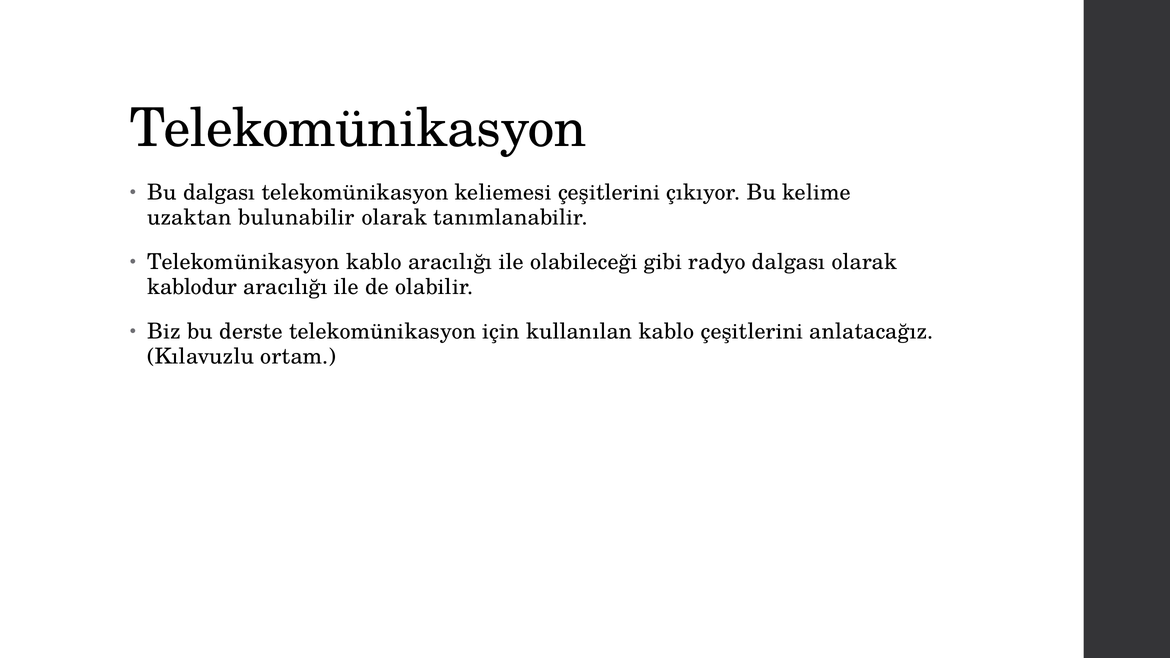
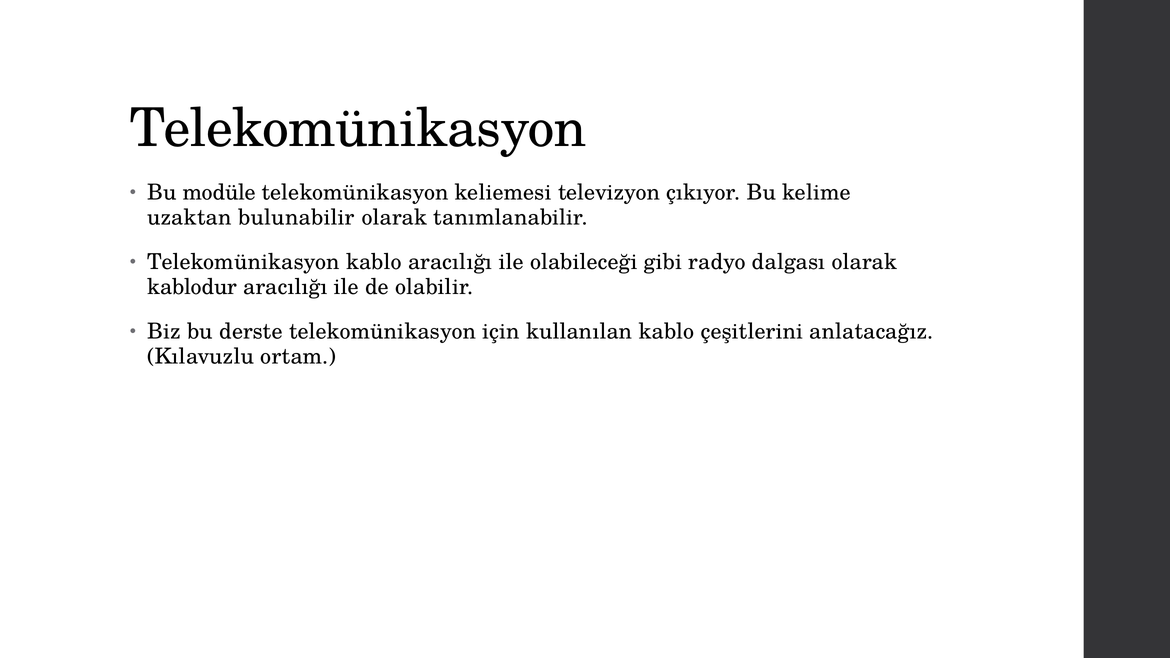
Bu dalgası: dalgası -> modüle (219, 193)
keliemesi çeşitlerini: çeşitlerini -> televizyon (609, 193)
